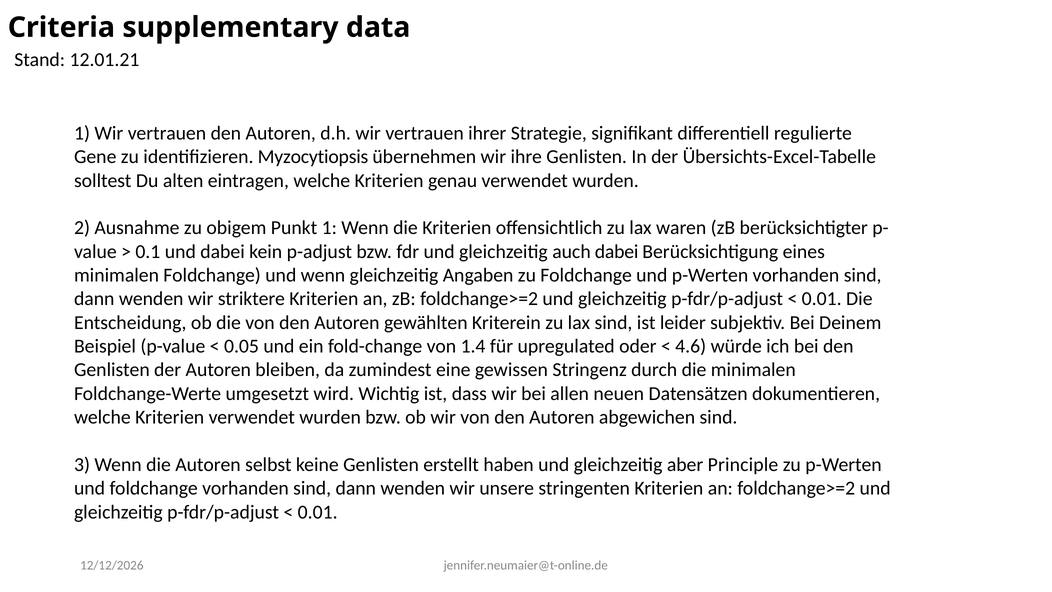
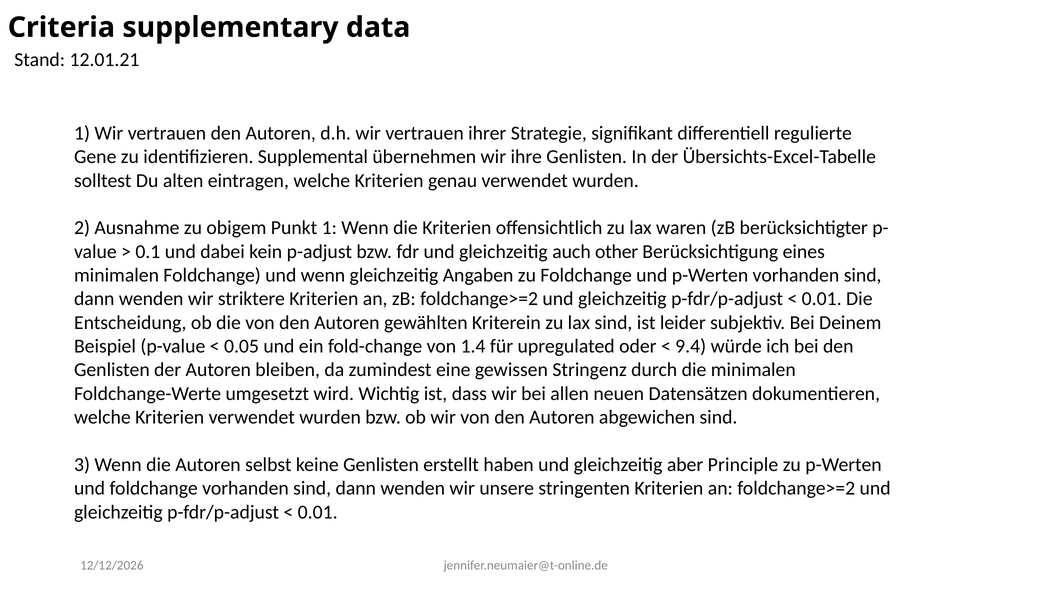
Myzocytiopsis: Myzocytiopsis -> Supplemental (313, 157)
auch dabei: dabei -> other (617, 251)
4.6: 4.6 -> 9.4 (691, 346)
